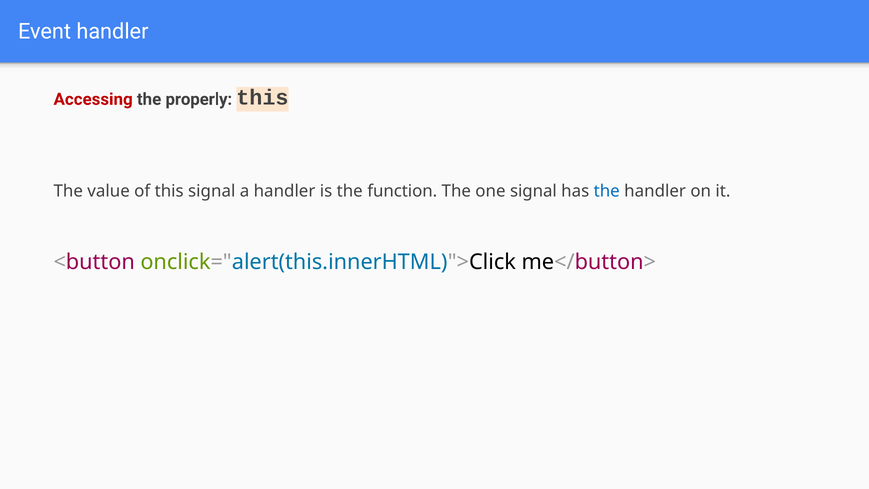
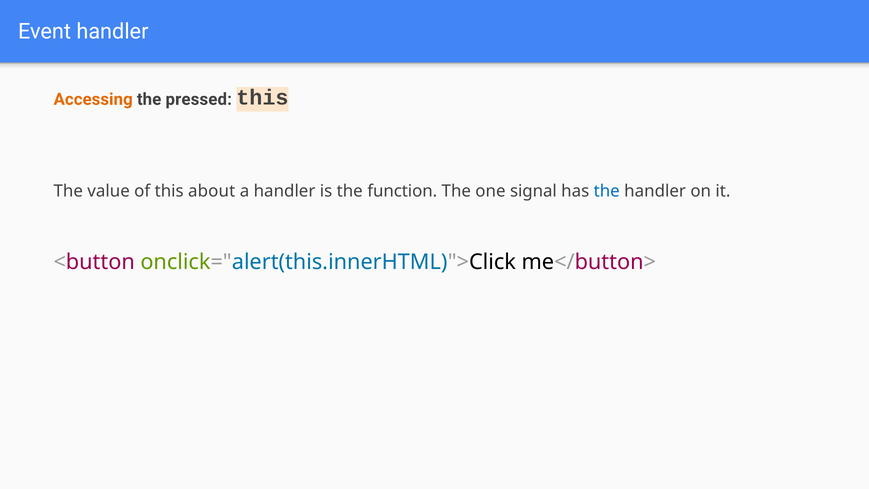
Accessing colour: red -> orange (93, 99)
properly: properly -> pressed (199, 99)
this signal: signal -> about (212, 191)
